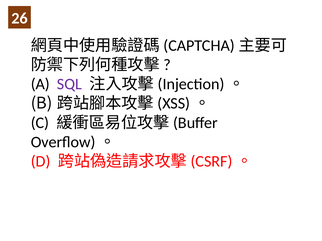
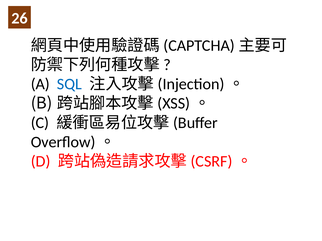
SQL colour: purple -> blue (69, 84)
